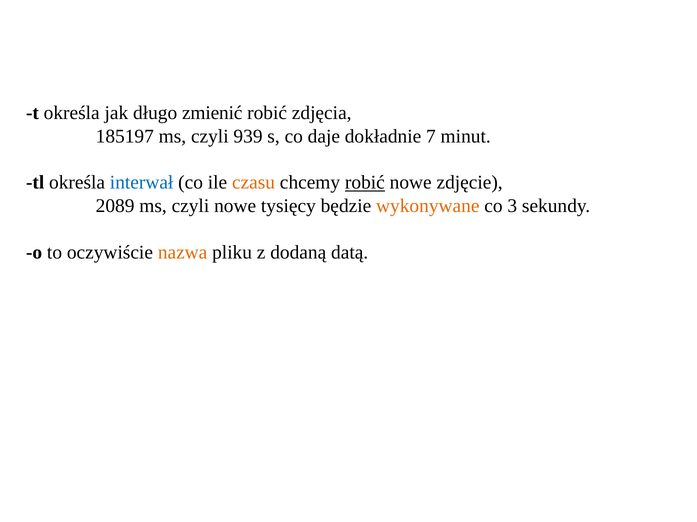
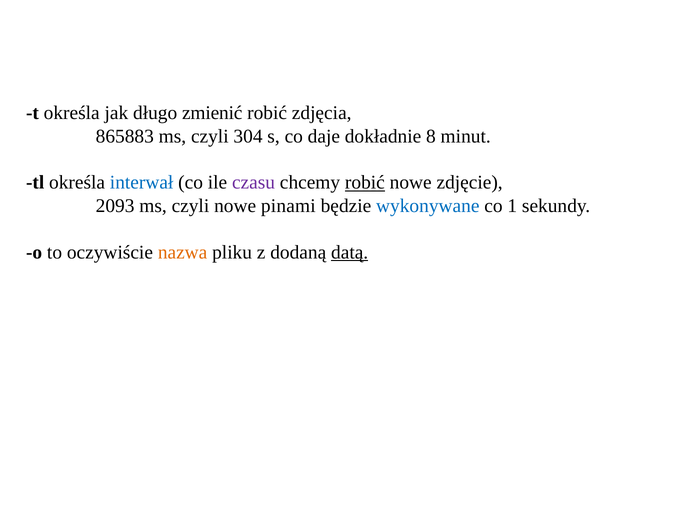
185197: 185197 -> 865883 (125, 136)
939: 939 -> 304 (248, 136)
7: 7 -> 8 (431, 136)
czasu colour: orange -> purple (254, 183)
2089: 2089 -> 2093 (115, 206)
tysięcy: tysięcy -> pinami (288, 206)
wykonywane colour: orange -> blue (428, 206)
3: 3 -> 1 (512, 206)
datą underline: none -> present (350, 253)
